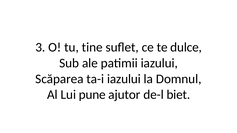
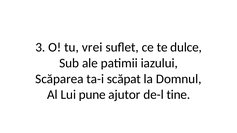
tine: tine -> vrei (92, 47)
ta-i iazului: iazului -> scăpat (124, 79)
biet: biet -> tine (178, 95)
